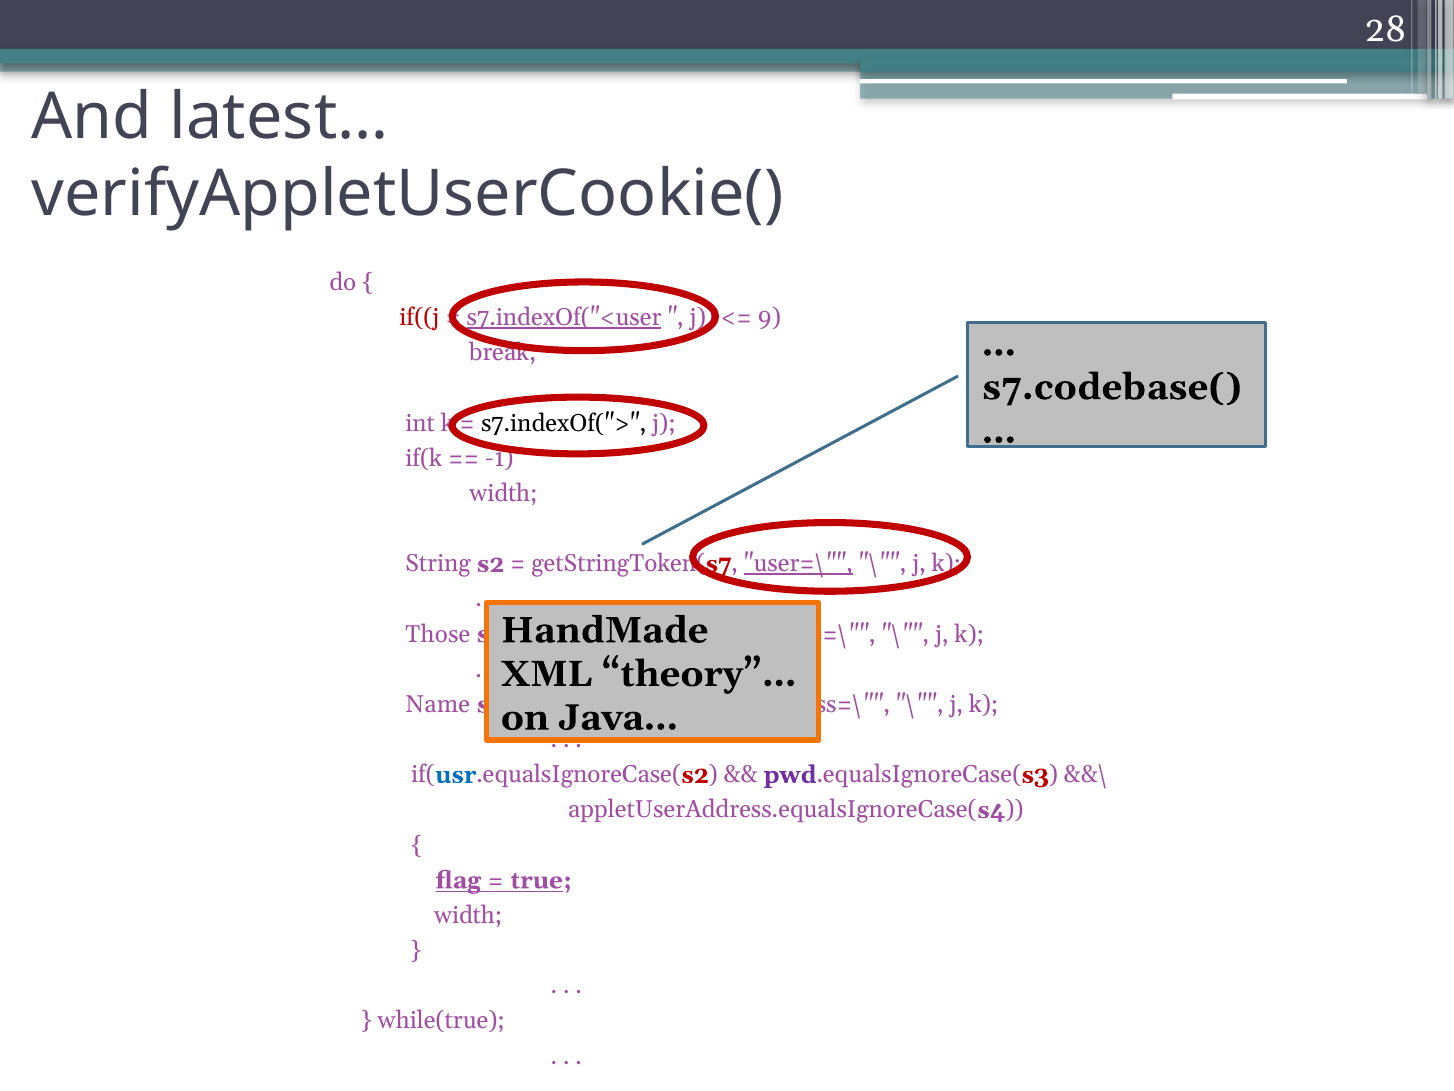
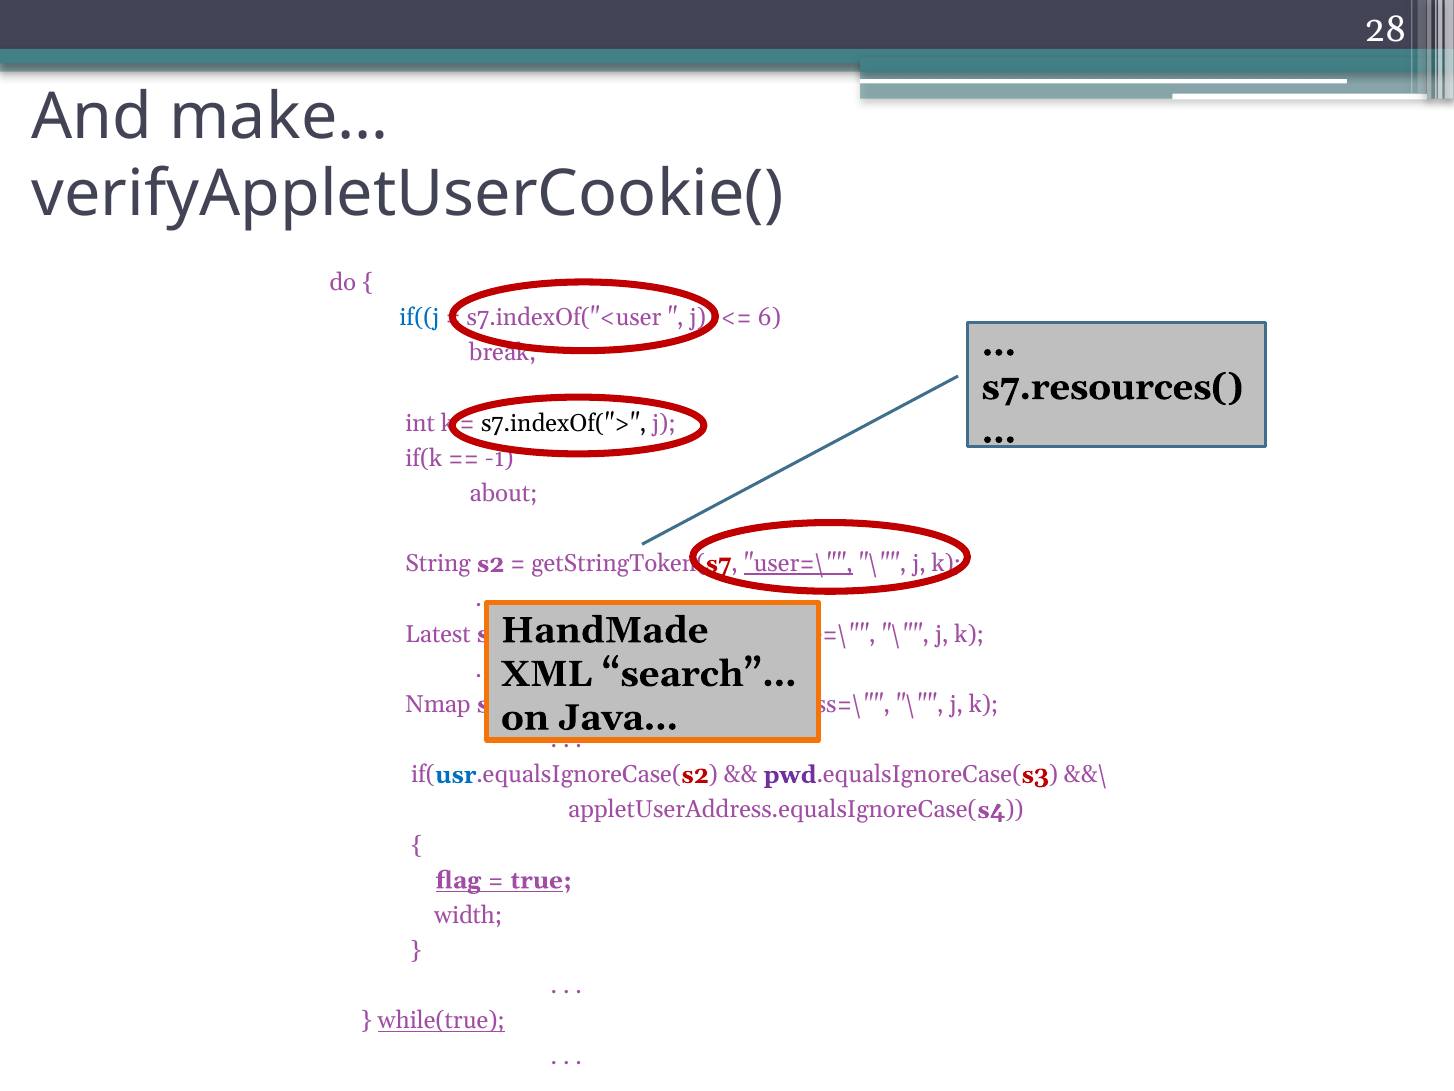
latest…: latest… -> make… (279, 117)
if((j colour: red -> blue (419, 317)
s7.indexOf("<user underline: present -> none (564, 317)
9: 9 -> 6 (769, 317)
s7.codebase(: s7.codebase( -> s7.resources( (1112, 387)
width: width -> about (504, 493)
Those: Those -> Latest (438, 634)
theory”…: theory”… -> search”… (699, 674)
Name: Name -> Nmap (438, 704)
while(true underline: none -> present (442, 1020)
